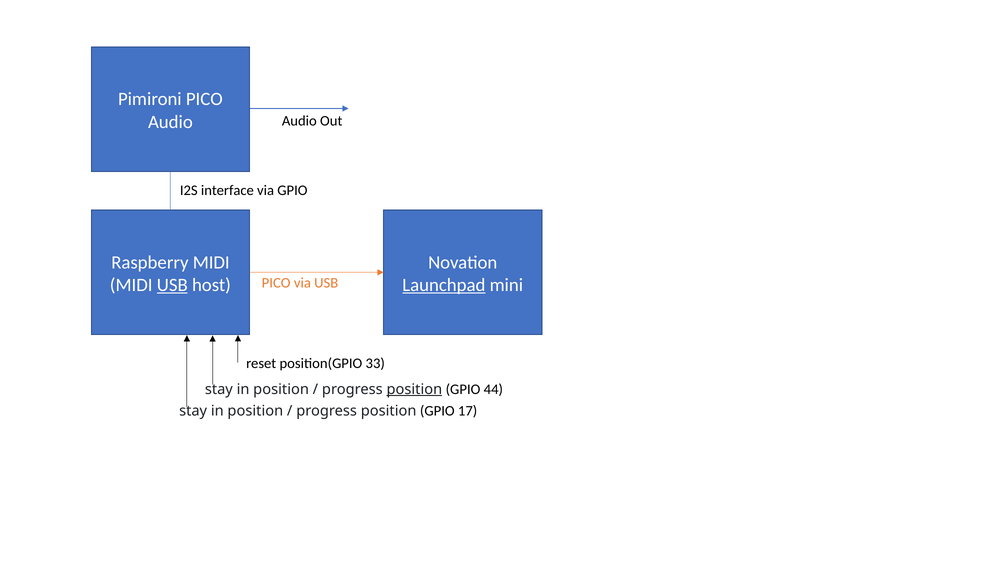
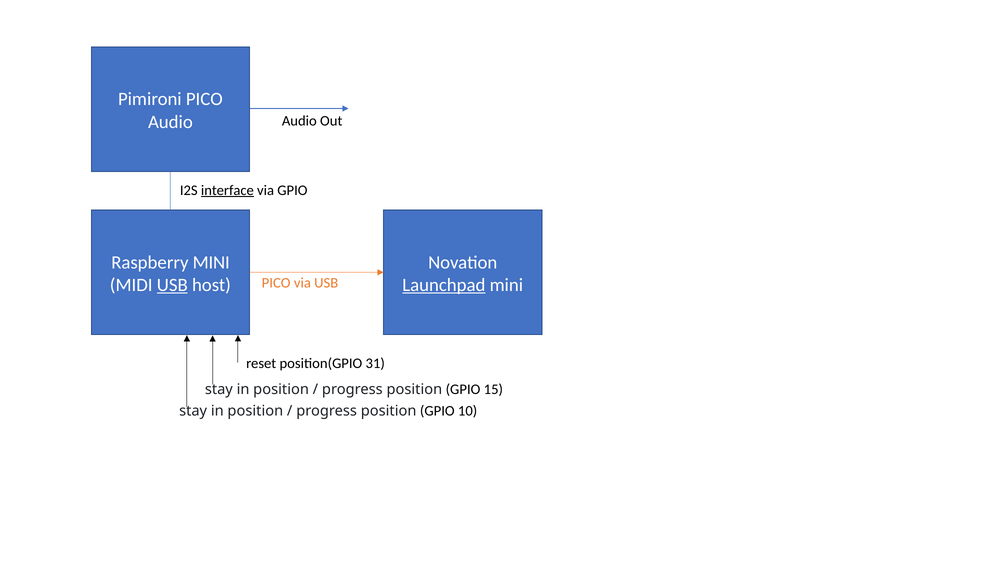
interface underline: none -> present (227, 190)
Raspberry MIDI: MIDI -> MINI (211, 262)
33: 33 -> 31 (375, 363)
position underline: present -> none (414, 389)
44: 44 -> 15 (493, 389)
17: 17 -> 10 (468, 411)
